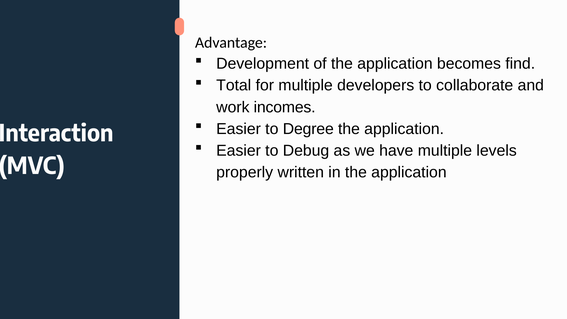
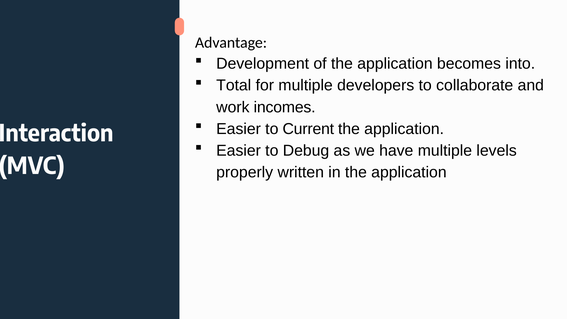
find: find -> into (520, 64)
Degree: Degree -> Current (308, 129)
